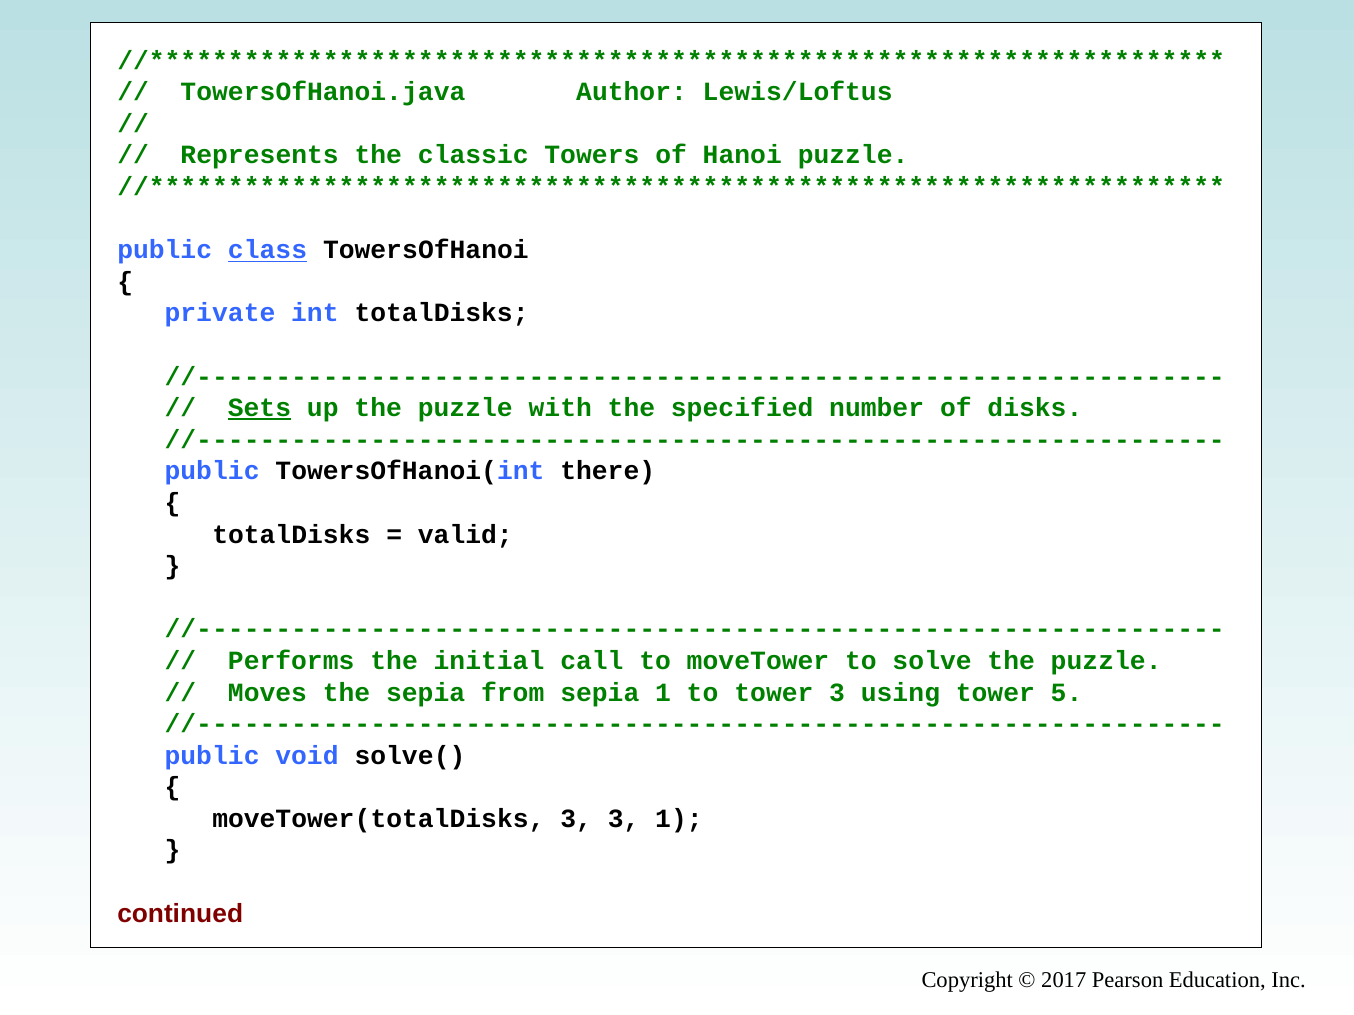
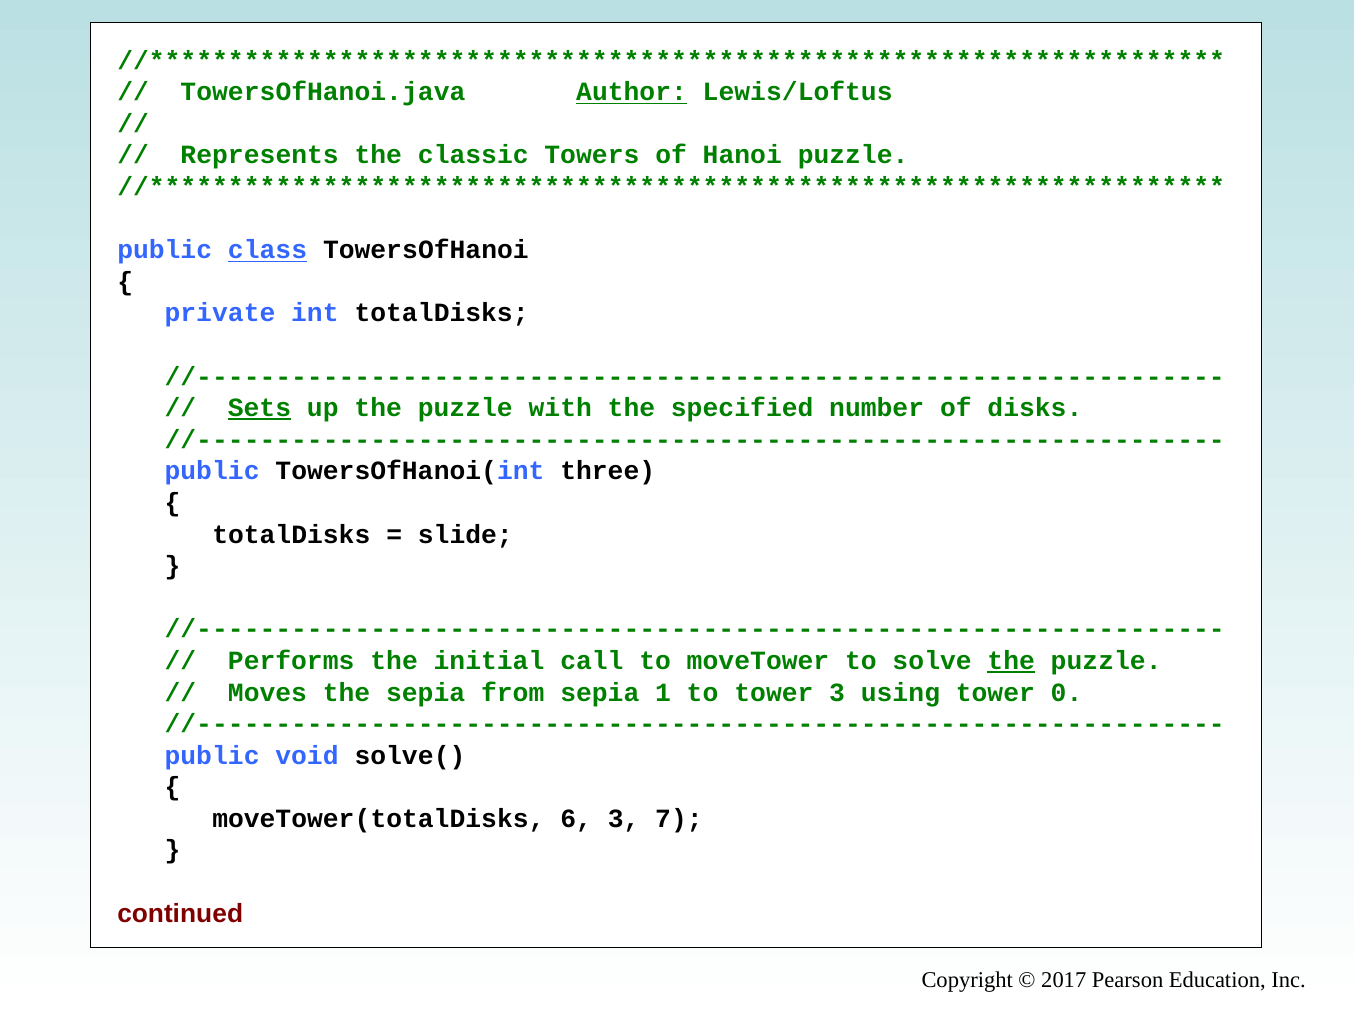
Author underline: none -> present (632, 92)
there: there -> three (608, 471)
valid: valid -> slide (465, 535)
the underline: none -> present (1011, 661)
5: 5 -> 0 (1067, 693)
moveTower(totalDisks 3: 3 -> 6 (576, 819)
3 1: 1 -> 7 (679, 819)
